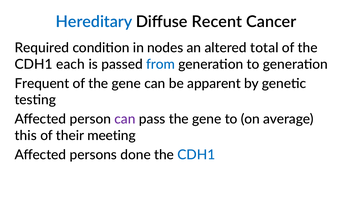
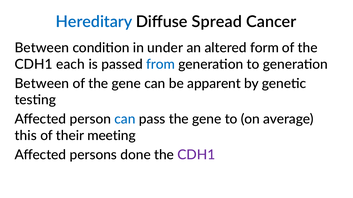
Recent: Recent -> Spread (217, 22)
Required: Required -> Between (42, 48)
nodes: nodes -> under (165, 48)
total: total -> form (264, 48)
Frequent: Frequent -> Between (42, 84)
can colour: purple -> blue (125, 119)
CDH1 colour: blue -> purple (196, 155)
